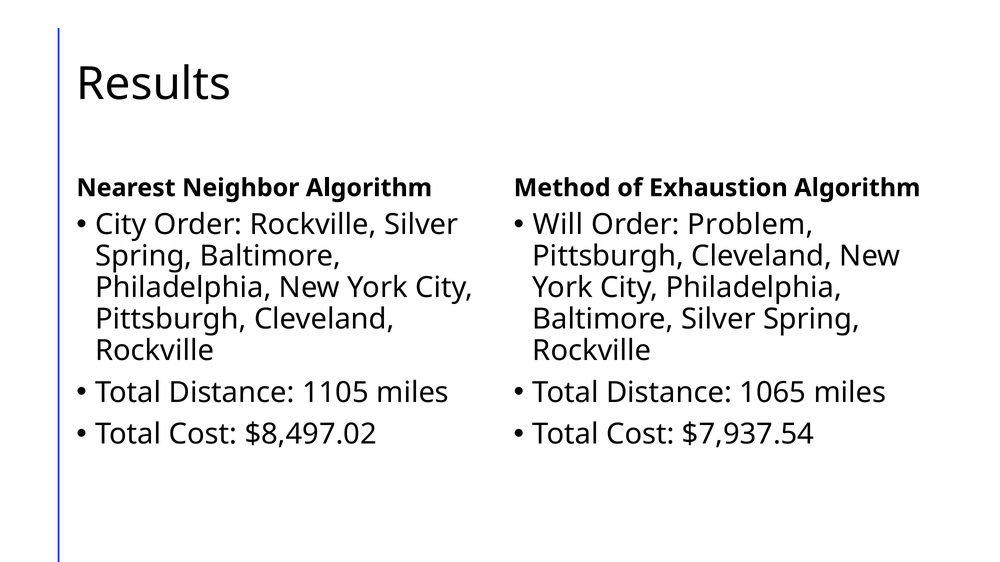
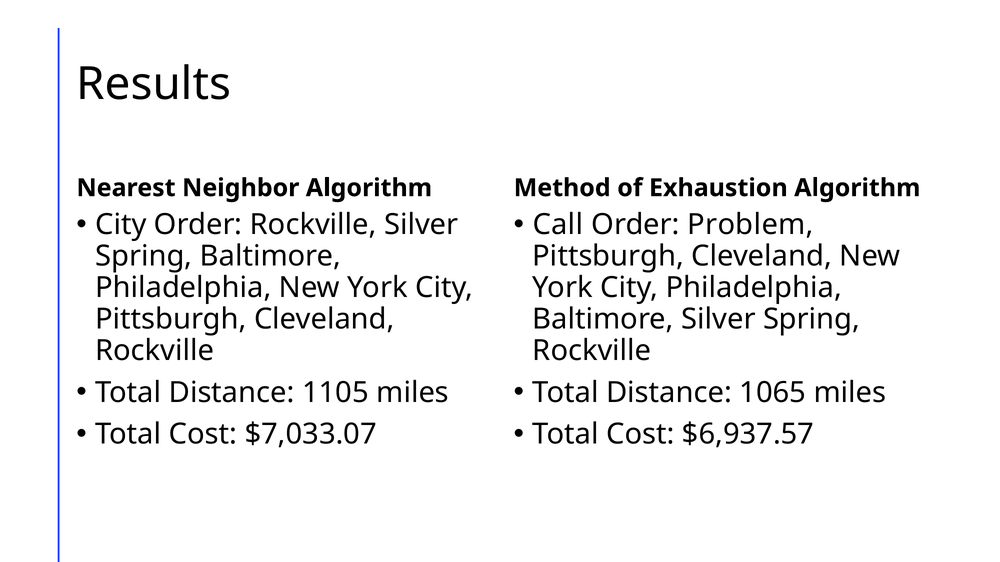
Will: Will -> Call (558, 225)
$8,497.02: $8,497.02 -> $7,033.07 (311, 435)
$7,937.54: $7,937.54 -> $6,937.57 (748, 435)
